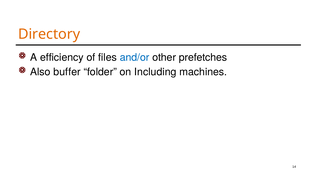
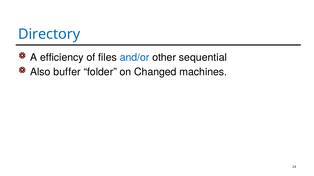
Directory colour: orange -> blue (49, 34)
prefetches: prefetches -> sequential (203, 58)
Including: Including -> Changed (155, 72)
